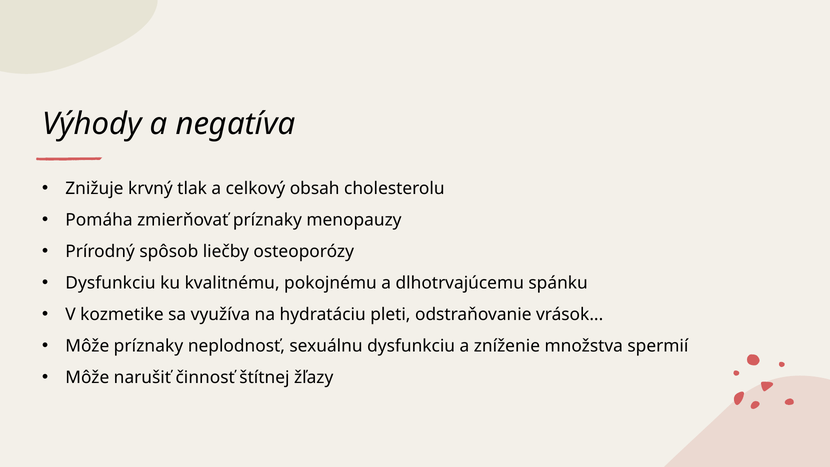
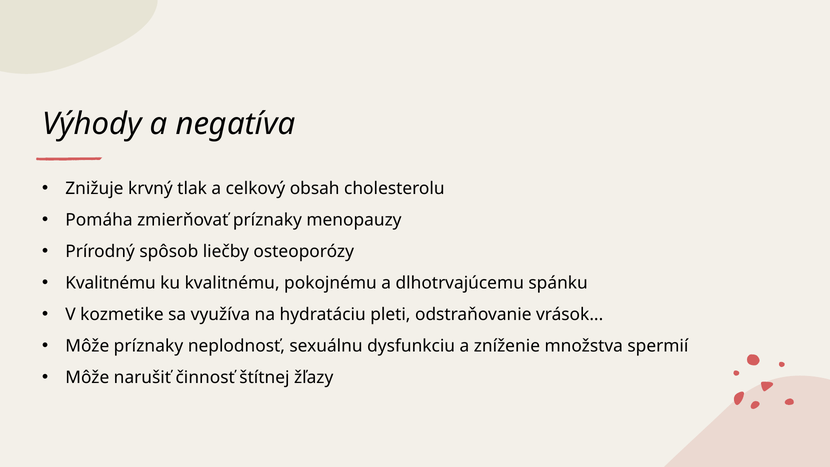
Dysfunkciu: Dysfunkciu -> Kvalitnému (111, 283)
